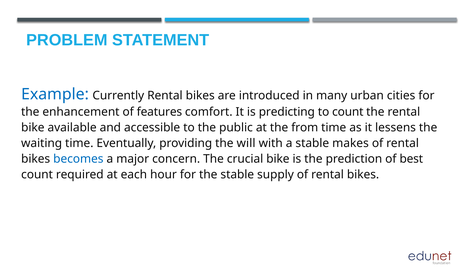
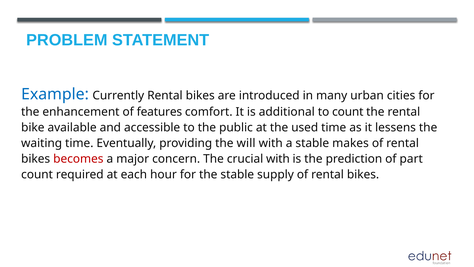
predicting: predicting -> additional (287, 112)
from: from -> used (305, 127)
becomes colour: blue -> red (78, 159)
crucial bike: bike -> with (278, 159)
best: best -> part (411, 159)
